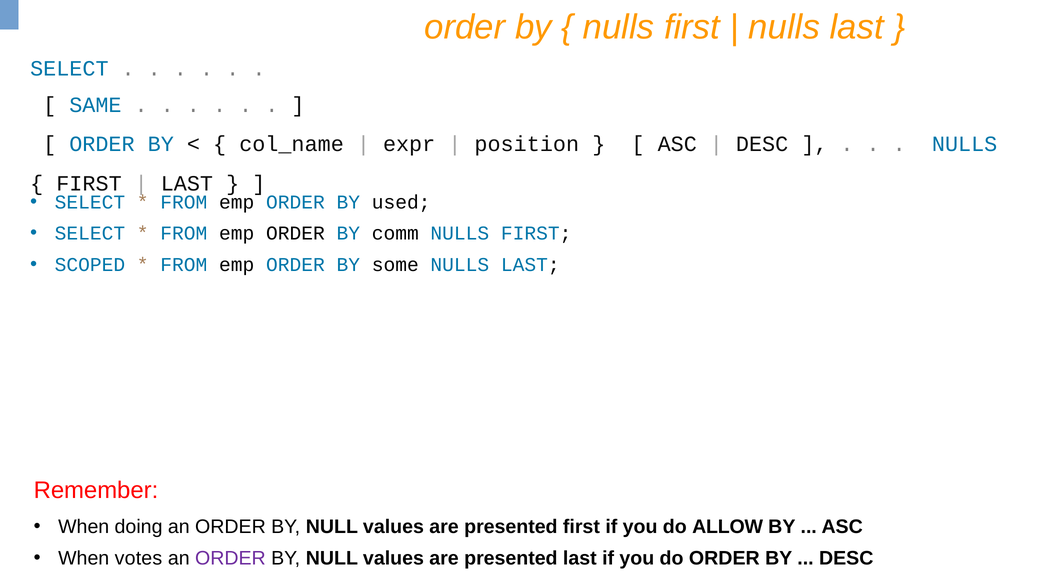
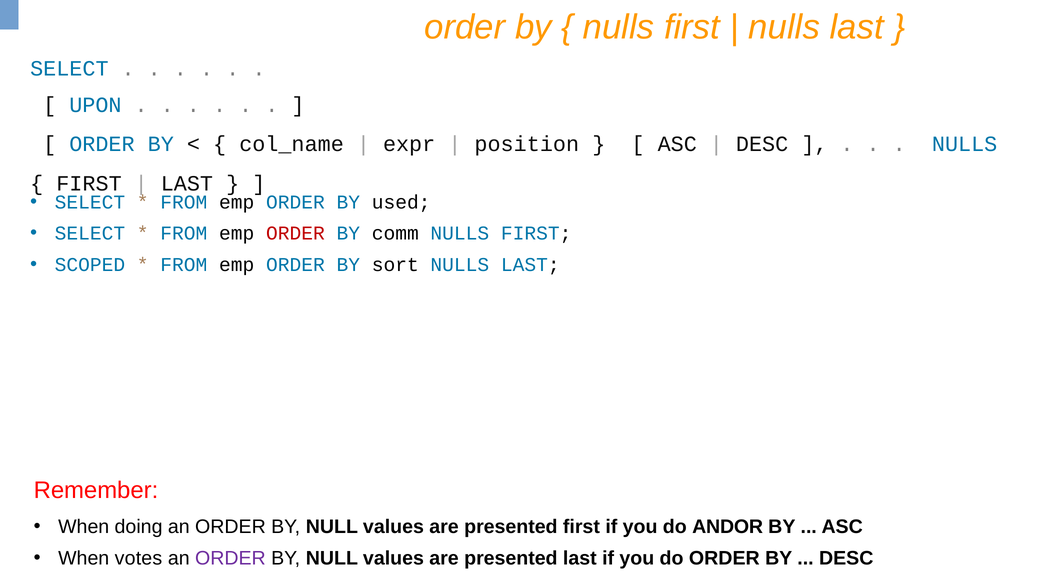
SAME: SAME -> UPON (95, 105)
ORDER colour: black -> red (295, 233)
some: some -> sort (395, 265)
ALLOW: ALLOW -> ANDOR (728, 526)
